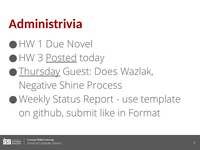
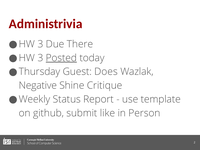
1: 1 -> 3 (40, 44)
Novel: Novel -> There (80, 44)
Thursday underline: present -> none (40, 72)
Process: Process -> Critique (105, 85)
Format: Format -> Person (144, 113)
